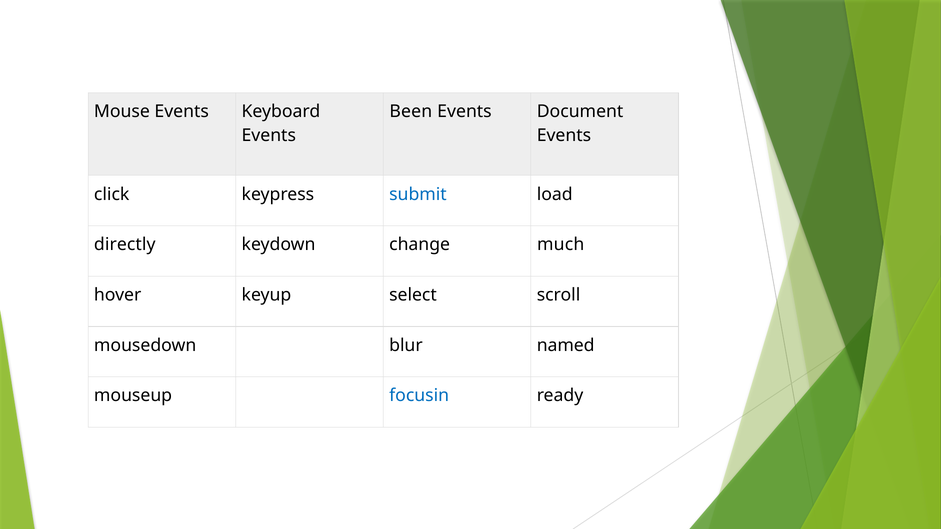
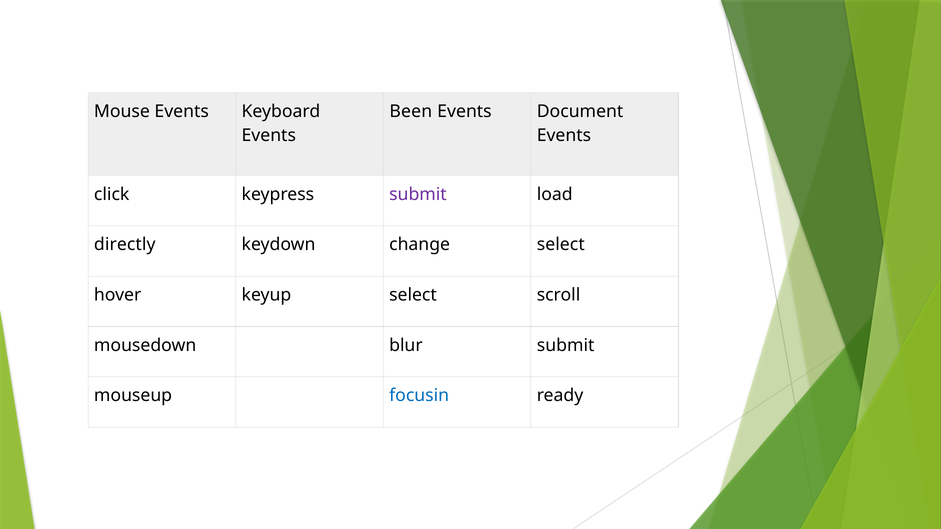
submit colour: blue -> purple (418, 194)
change much: much -> select (561, 245)
blur named: named -> submit (566, 345)
